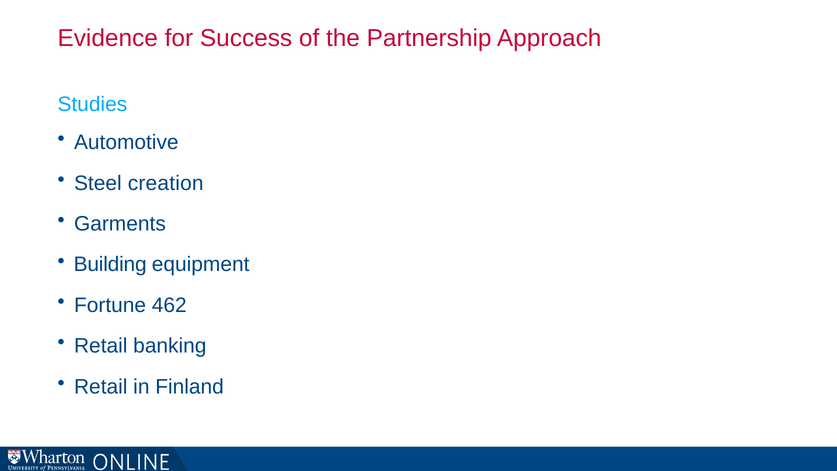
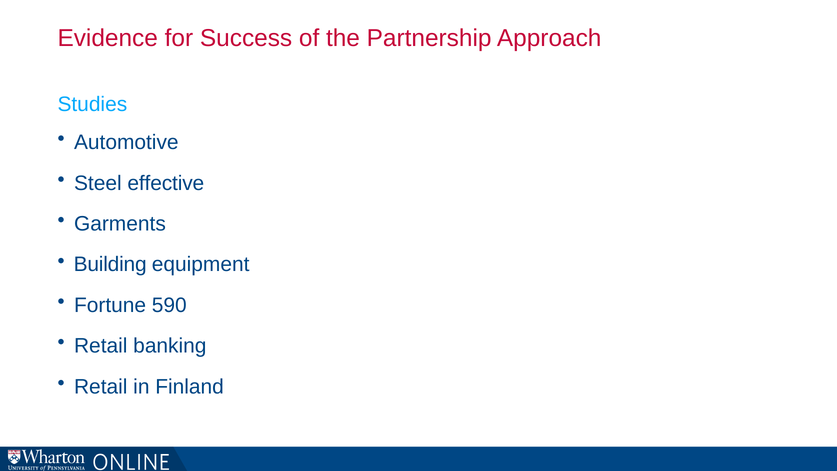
creation: creation -> effective (166, 183)
462: 462 -> 590 (169, 305)
